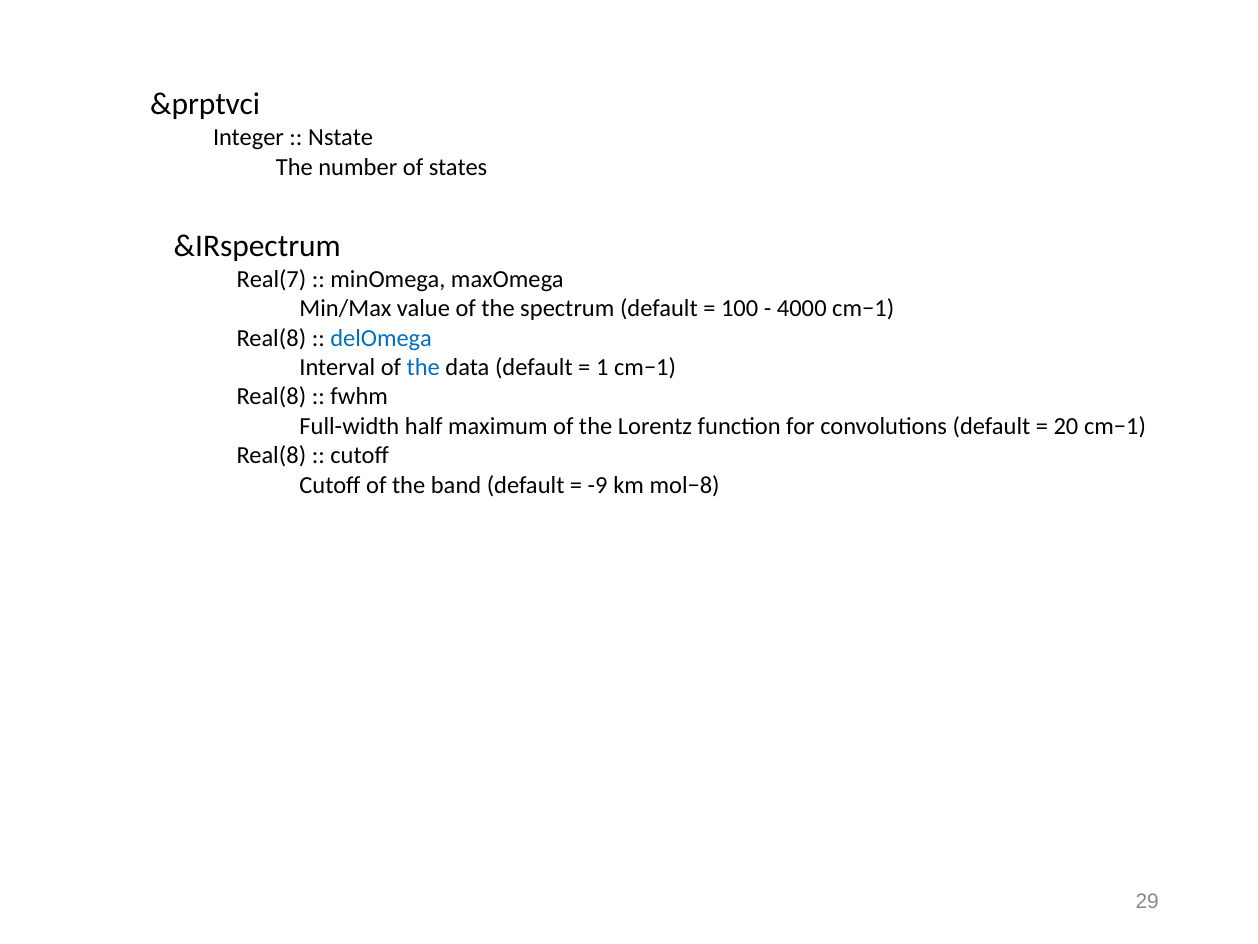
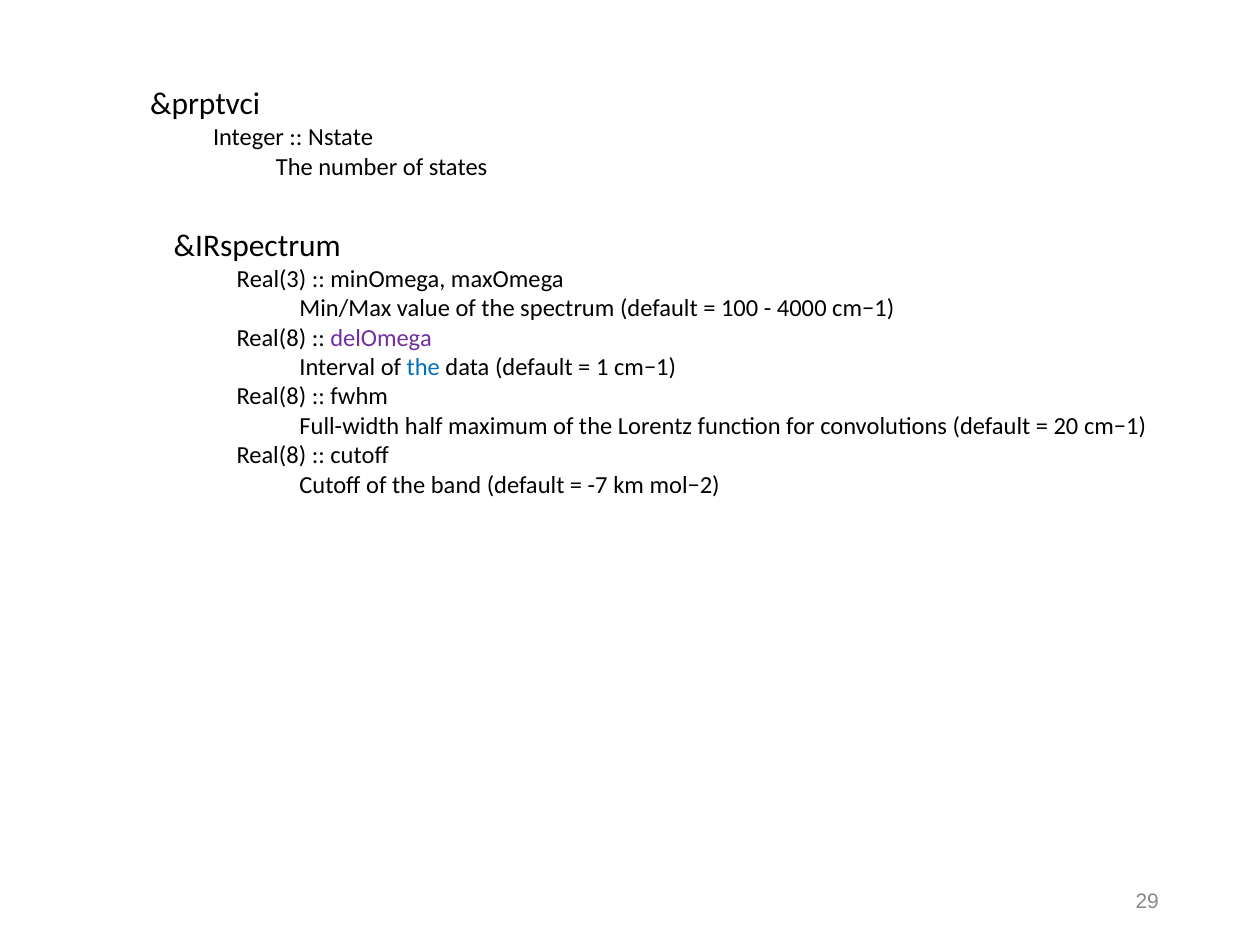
Real(7: Real(7 -> Real(3 (271, 279)
delOmega colour: blue -> purple (381, 338)
-9: -9 -> -7 (598, 485)
mol−8: mol−8 -> mol−2 (685, 485)
